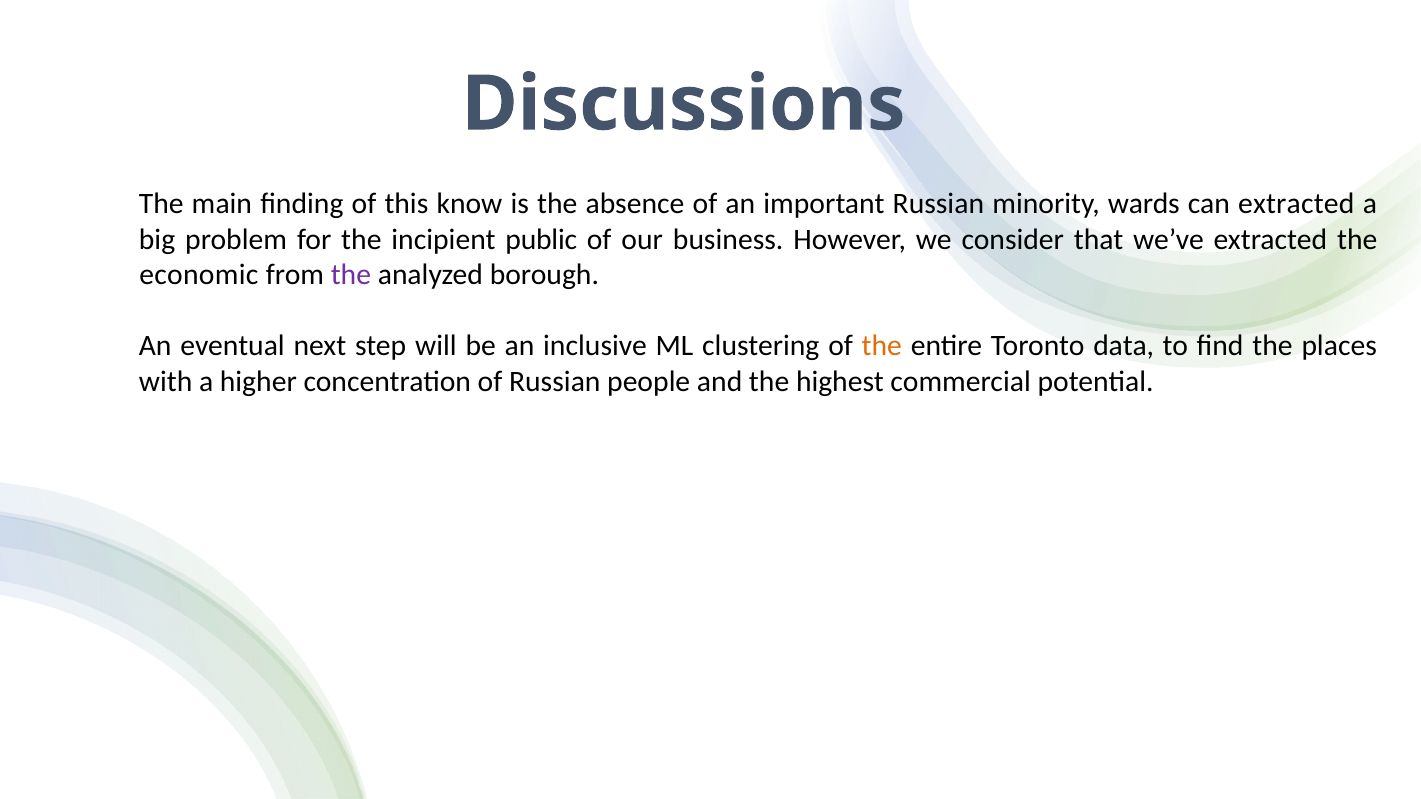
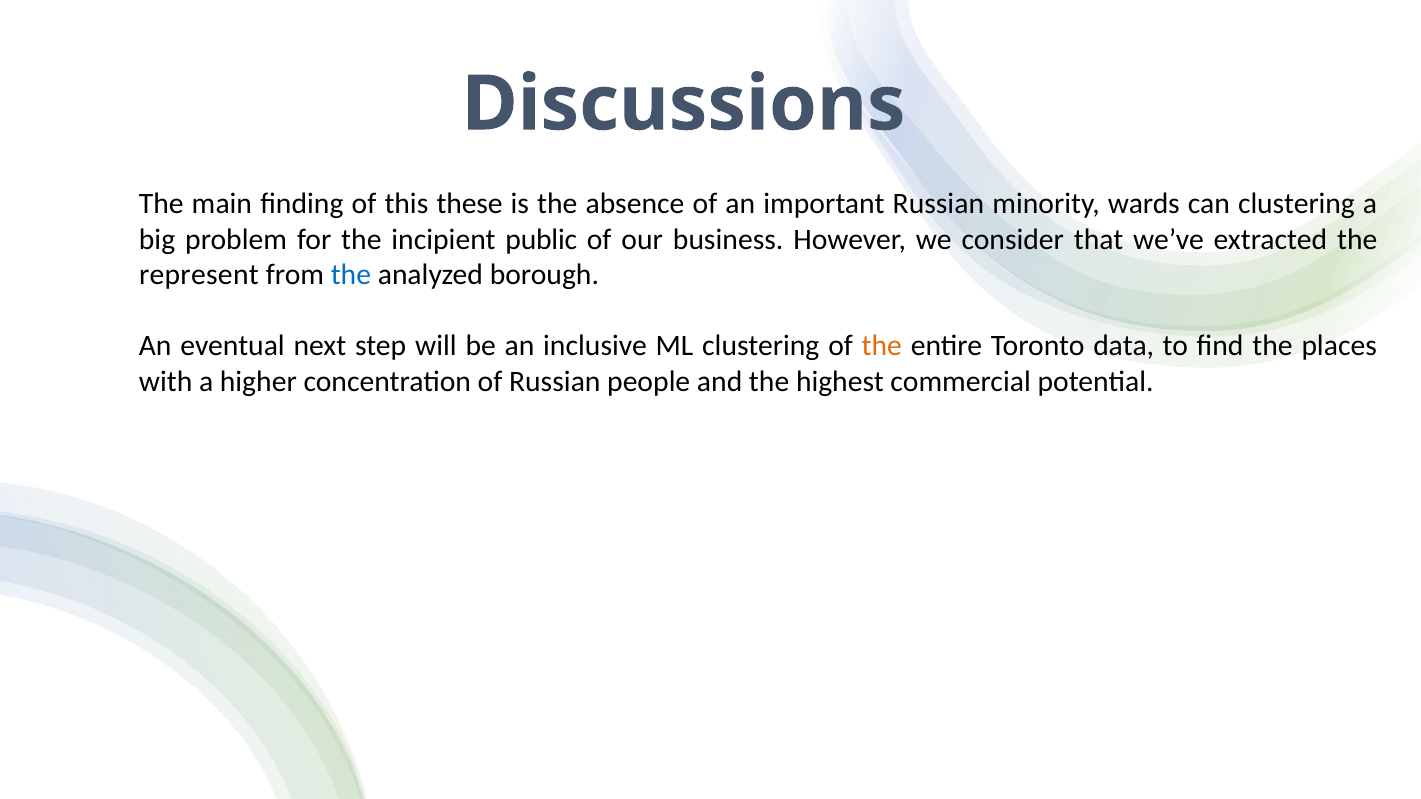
know: know -> these (470, 204)
can extracted: extracted -> clustering (1296, 204)
economic: economic -> represent (199, 275)
the colour: purple -> blue (351, 275)
